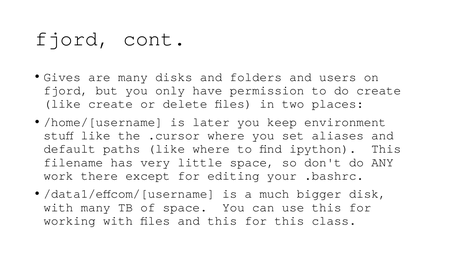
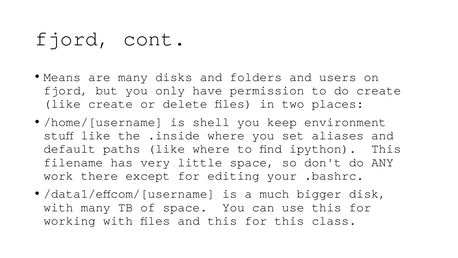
Gives: Gives -> Means (62, 77)
later: later -> shell (211, 122)
.cursor: .cursor -> .inside (174, 135)
